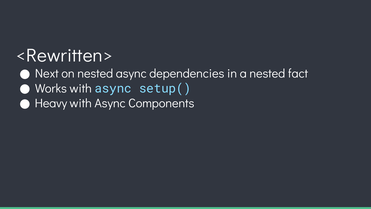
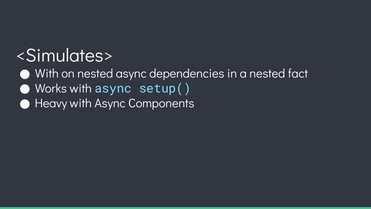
<Rewritten>: <Rewritten> -> <Simulates> (65, 55)
Next: Next -> With (47, 73)
